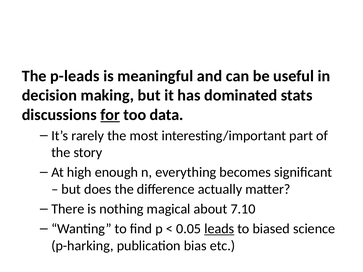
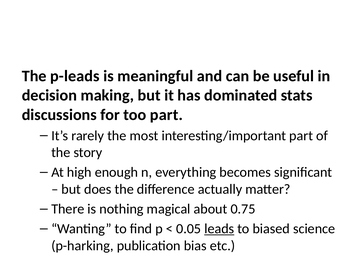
for underline: present -> none (110, 115)
too data: data -> part (166, 115)
7.10: 7.10 -> 0.75 (243, 209)
